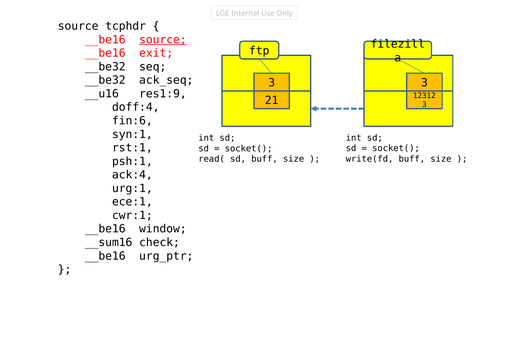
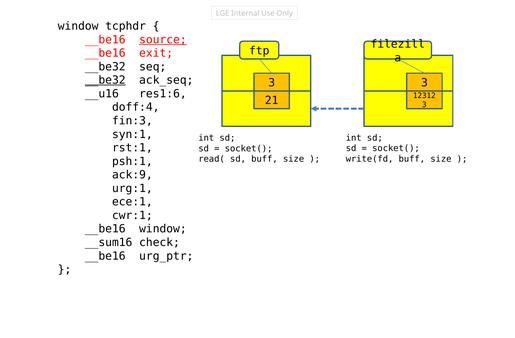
source: source -> window (78, 26)
__be32 underline: none -> present (105, 80)
res1:9: res1:9 -> res1:6 (163, 94)
fin:6: fin:6 -> fin:3 (132, 121)
ack:4: ack:4 -> ack:9 (132, 175)
